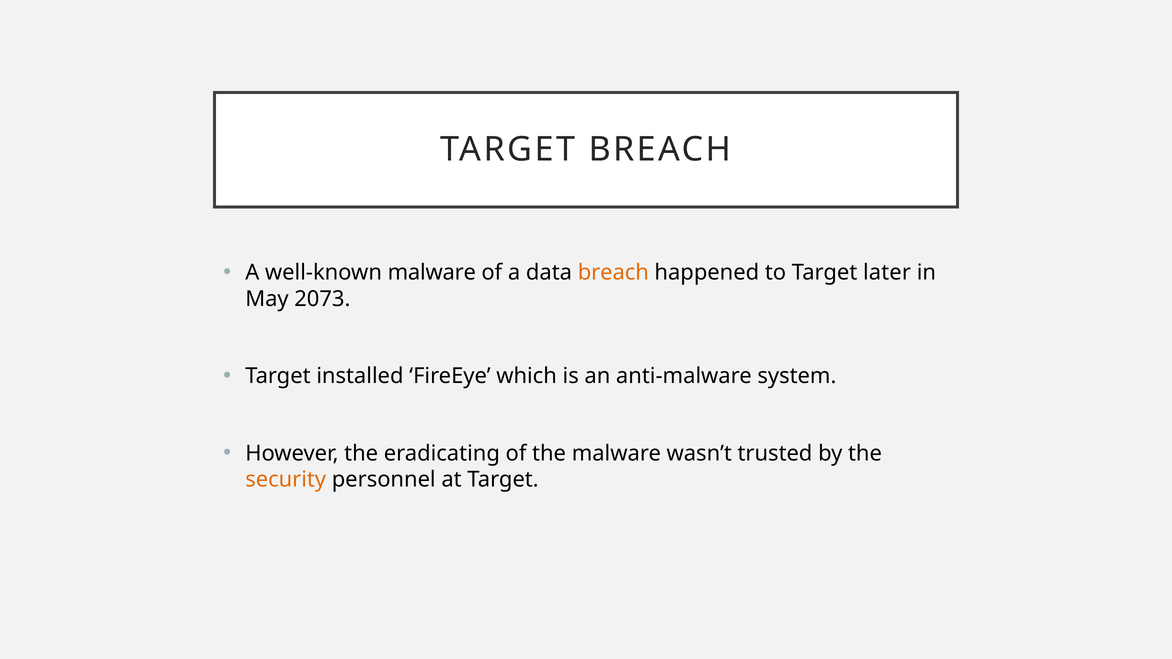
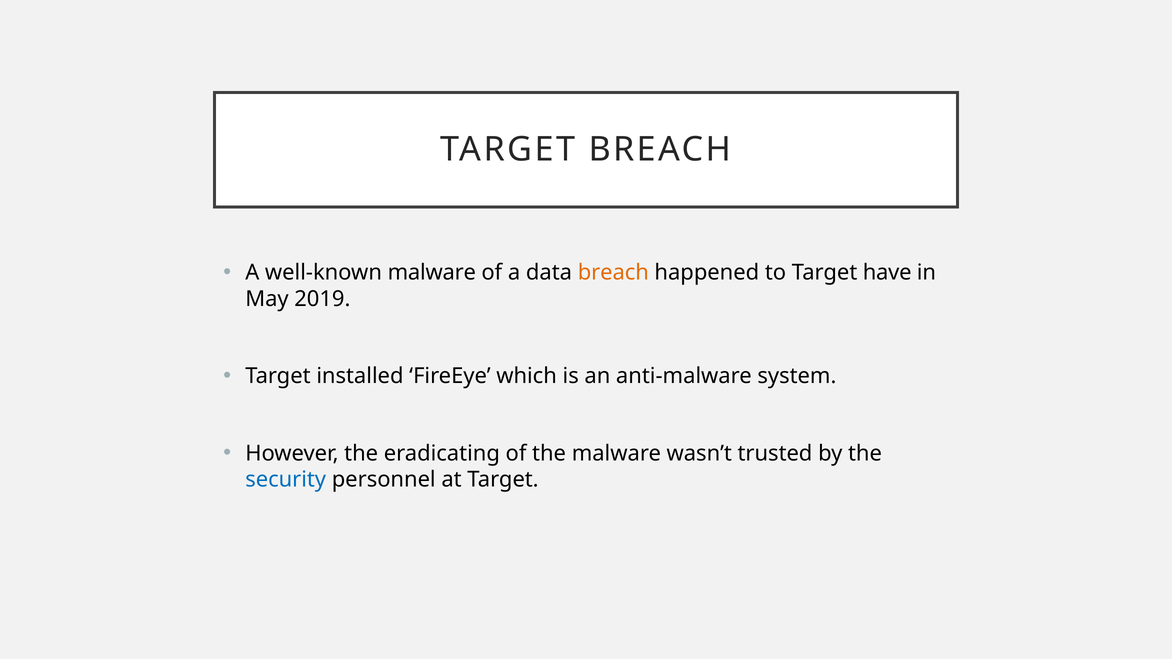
later: later -> have (887, 273)
2073: 2073 -> 2019 (322, 299)
security colour: orange -> blue (286, 480)
